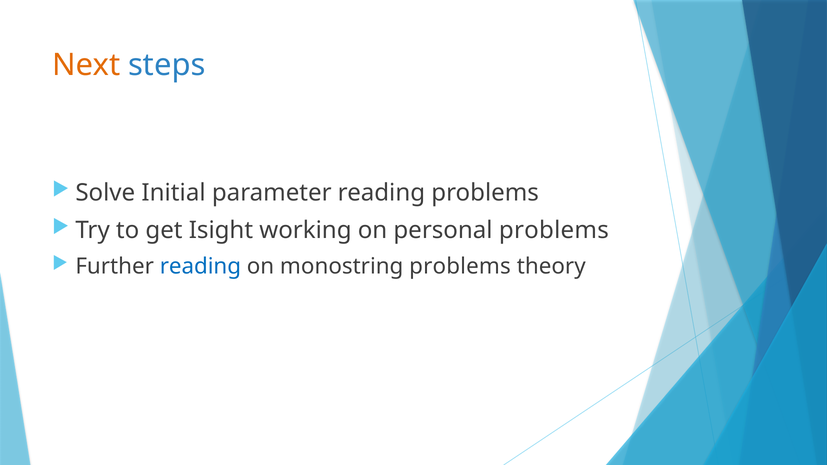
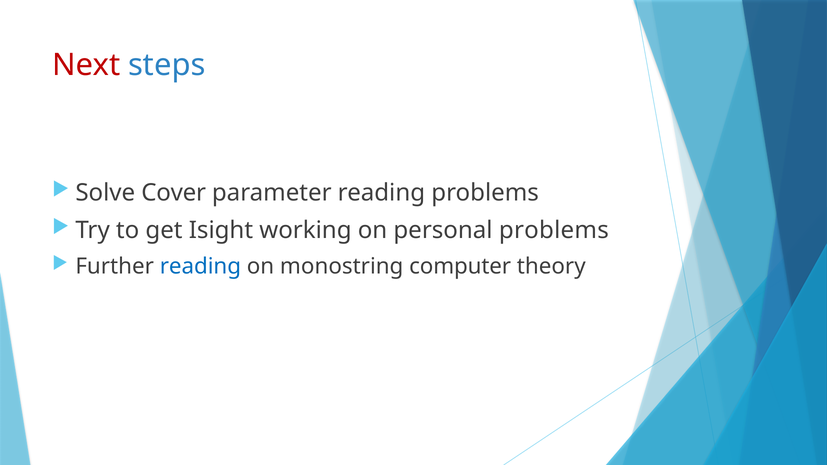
Next colour: orange -> red (86, 65)
Initial: Initial -> Cover (174, 193)
monostring problems: problems -> computer (460, 267)
